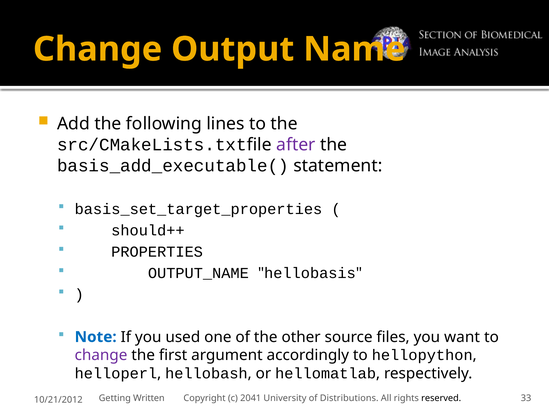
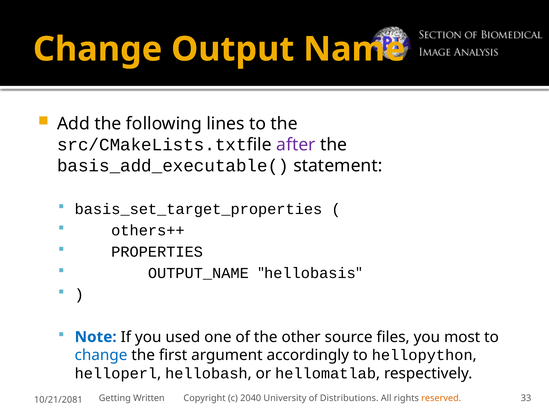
should++: should++ -> others++ (148, 231)
want: want -> most (462, 338)
change colour: purple -> blue (101, 356)
2041: 2041 -> 2040 (251, 399)
reserved colour: black -> orange (441, 399)
10/21/2012: 10/21/2012 -> 10/21/2081 (58, 400)
